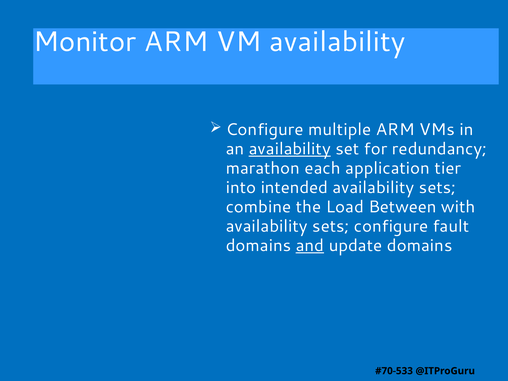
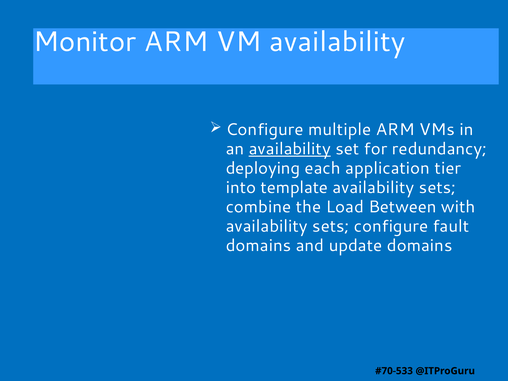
marathon: marathon -> deploying (263, 168)
intended: intended -> template (294, 188)
and underline: present -> none (310, 245)
